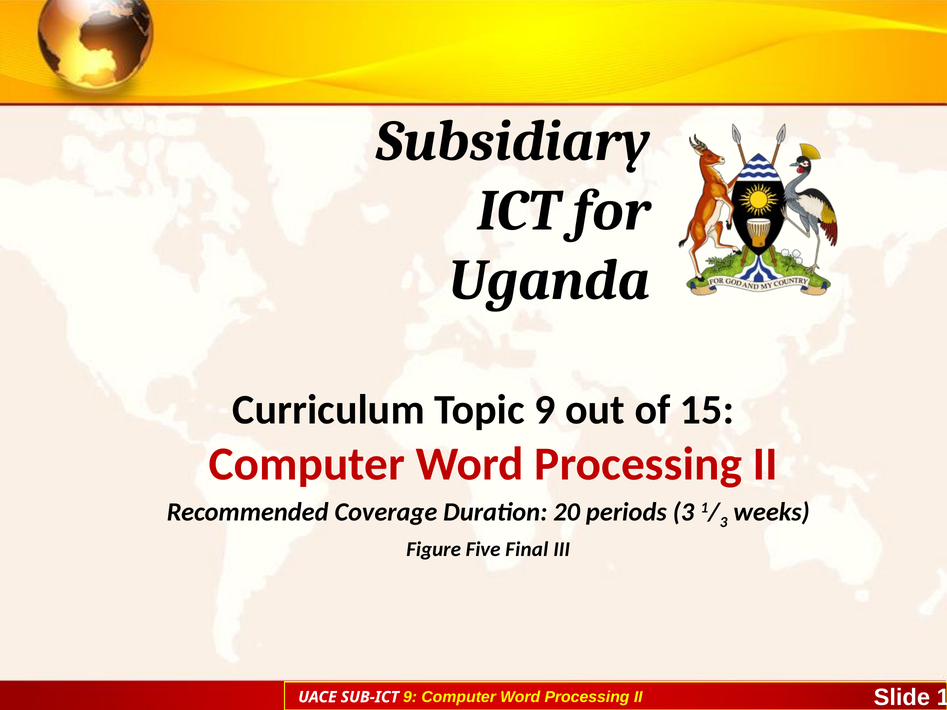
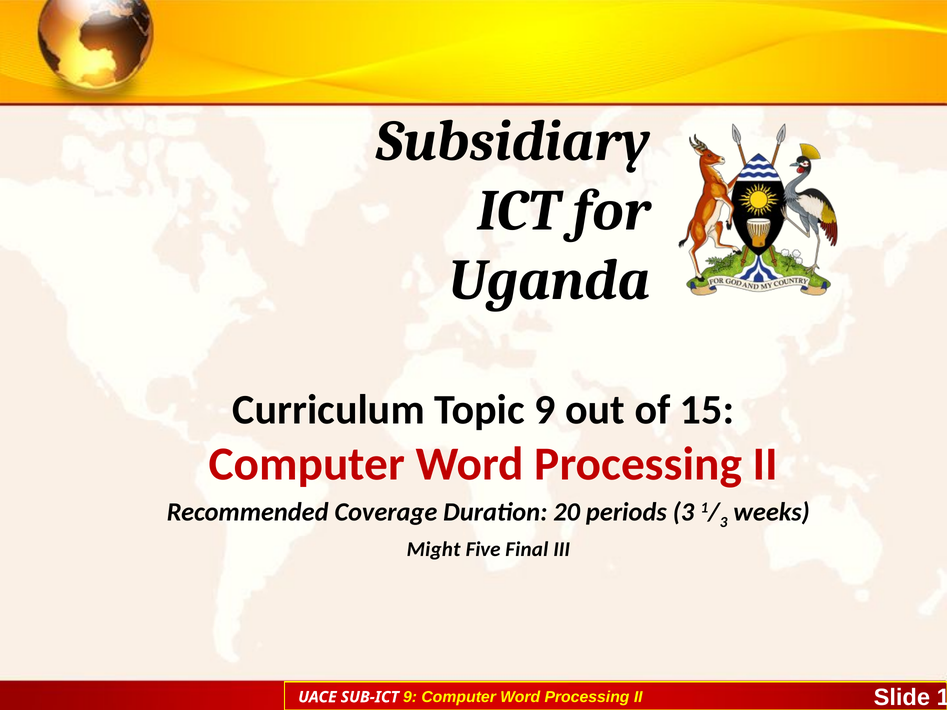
Figure: Figure -> Might (434, 549)
